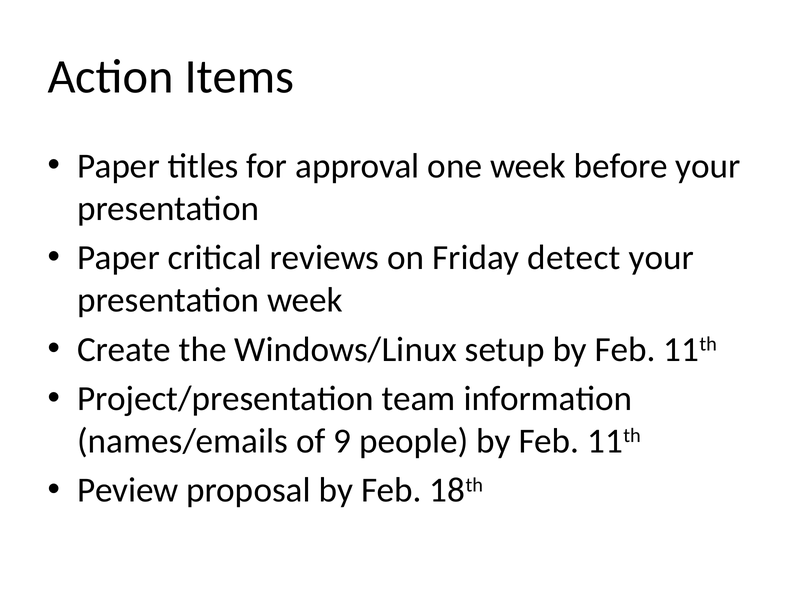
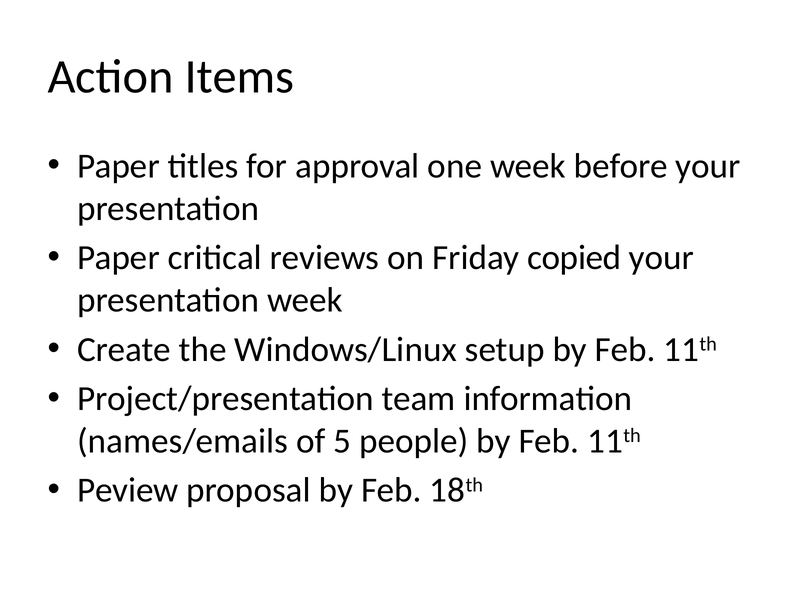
detect: detect -> copied (574, 258)
9: 9 -> 5 (342, 441)
